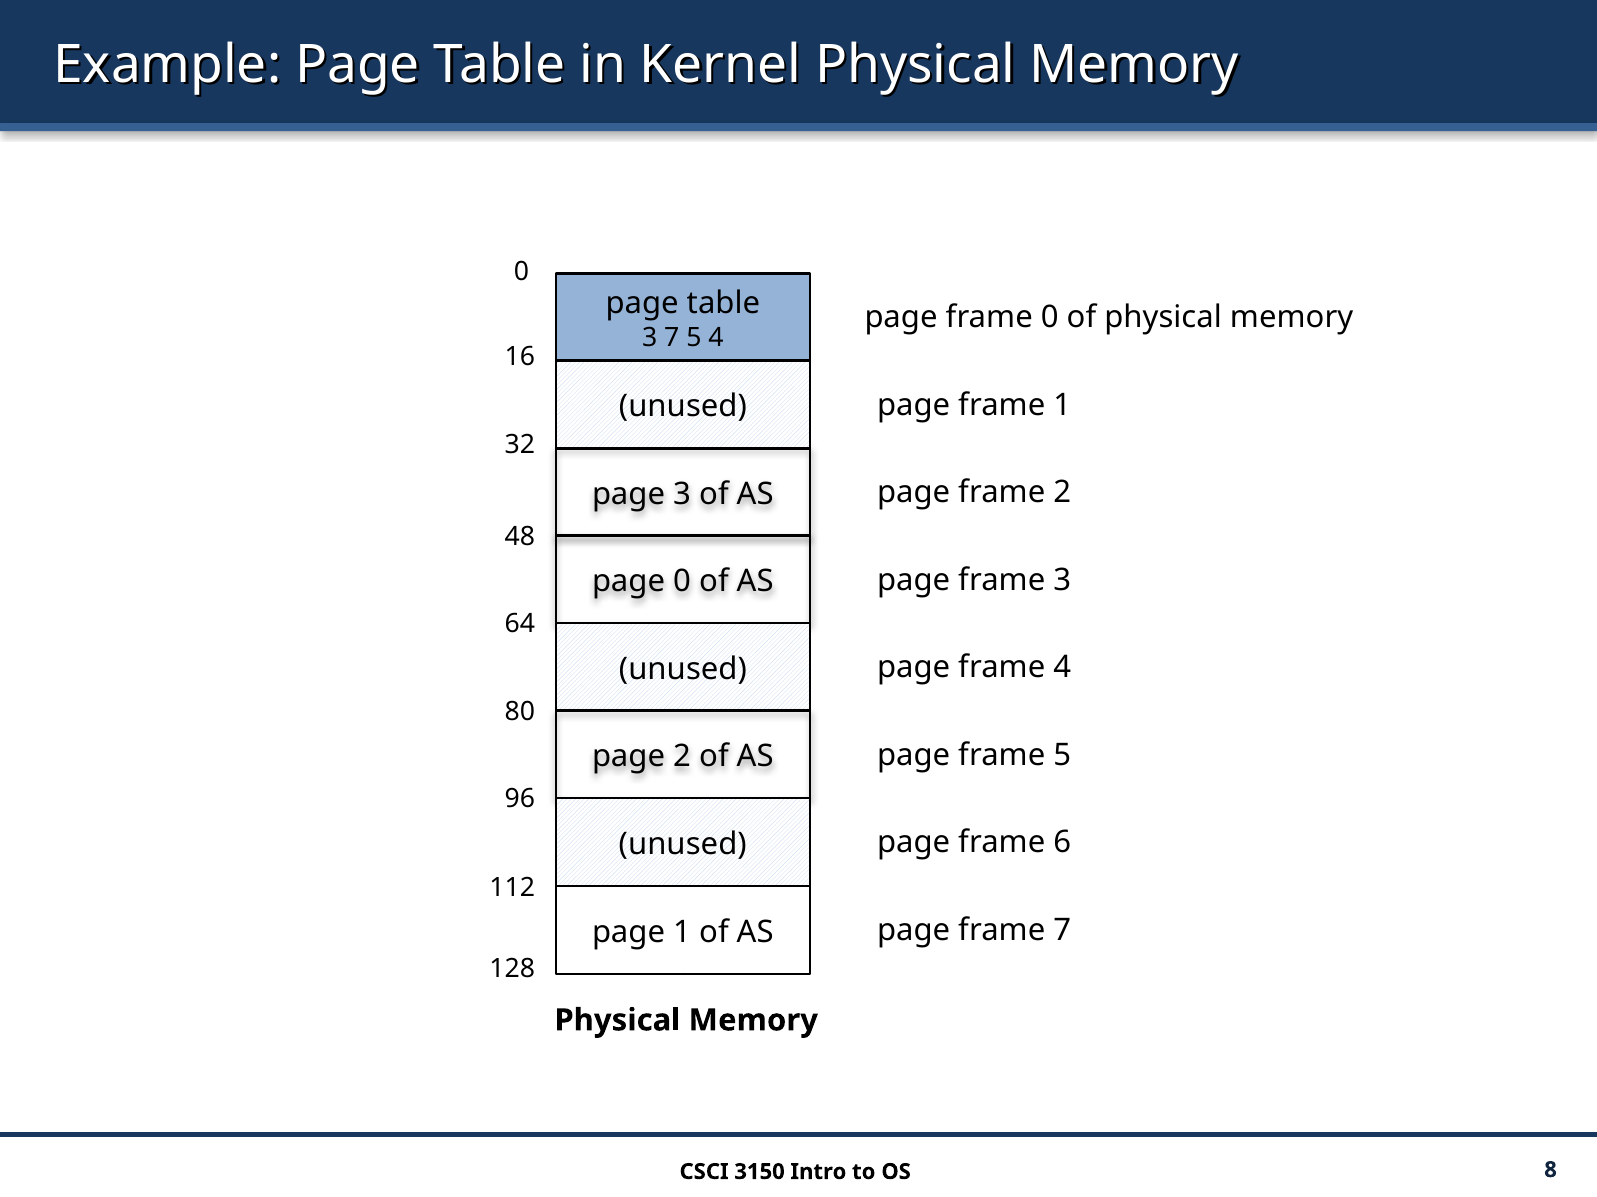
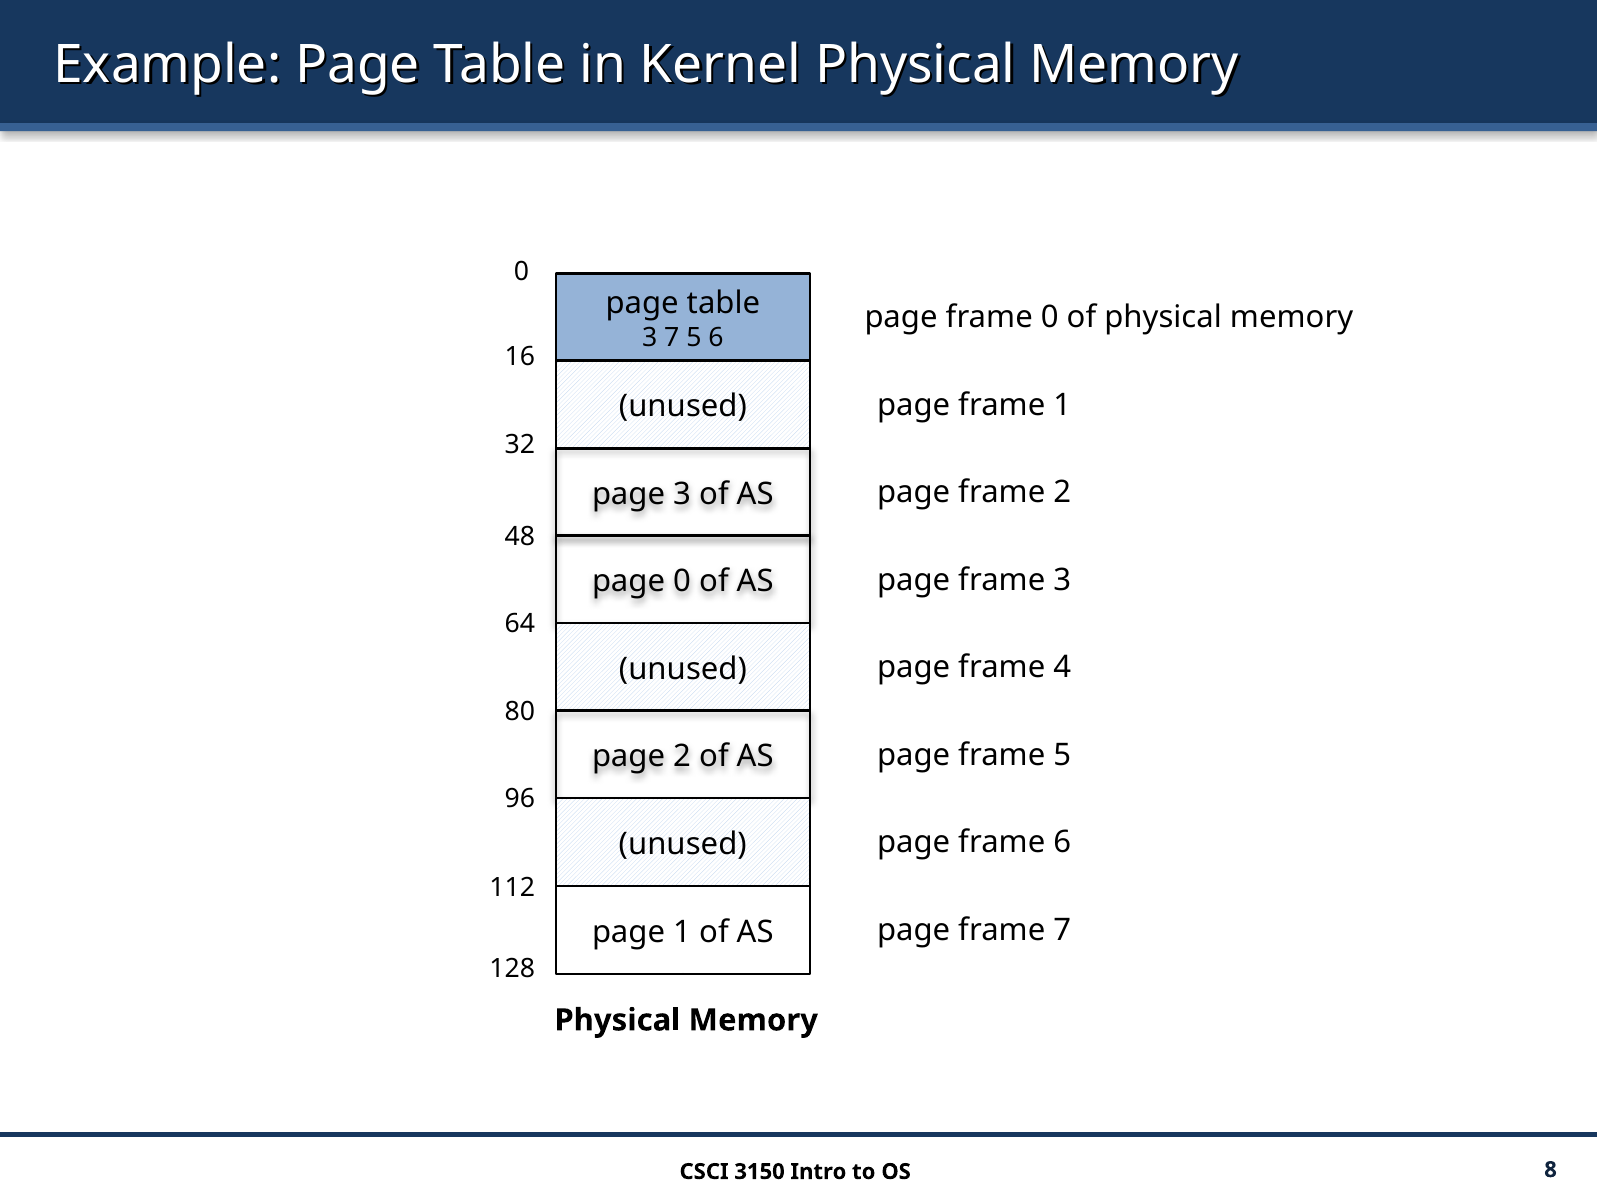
5 4: 4 -> 6 (716, 338)
